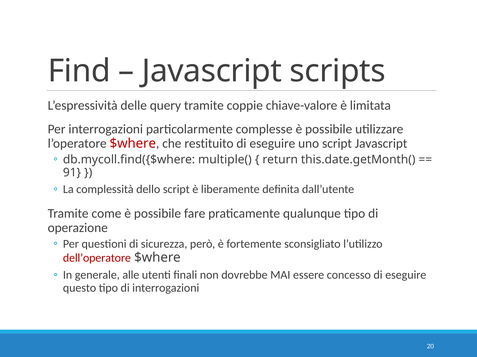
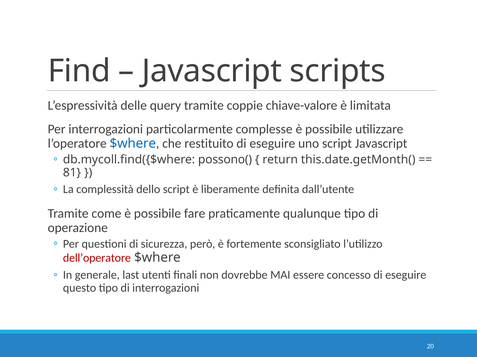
$where colour: red -> blue (133, 144)
multiple(: multiple( -> possono( (225, 160)
91: 91 -> 81 (72, 173)
alle: alle -> last (131, 276)
